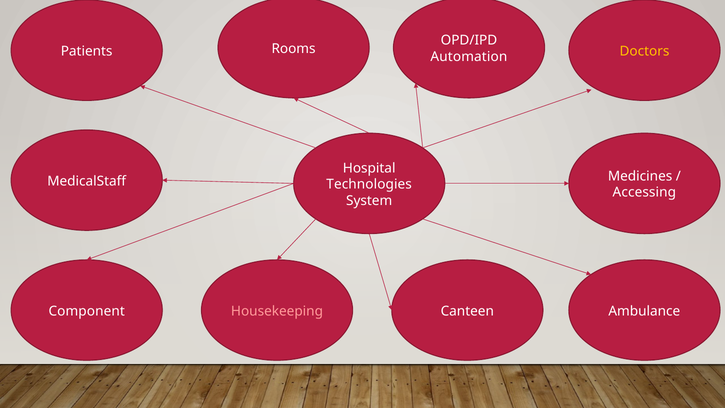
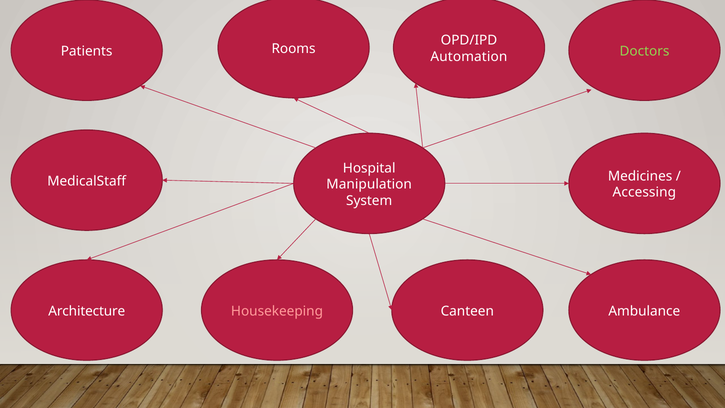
Doctors colour: yellow -> light green (644, 51)
Technologies: Technologies -> Manipulation (369, 184)
Component: Component -> Architecture (87, 311)
